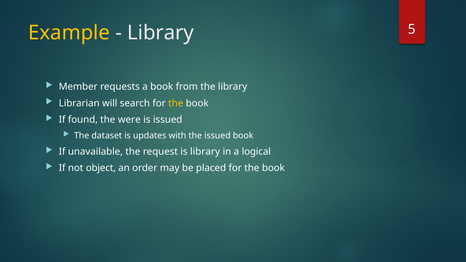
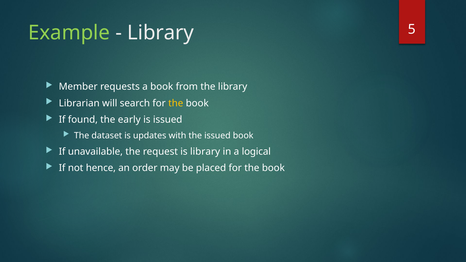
Example colour: yellow -> light green (69, 33)
were: were -> early (129, 120)
object: object -> hence (101, 168)
